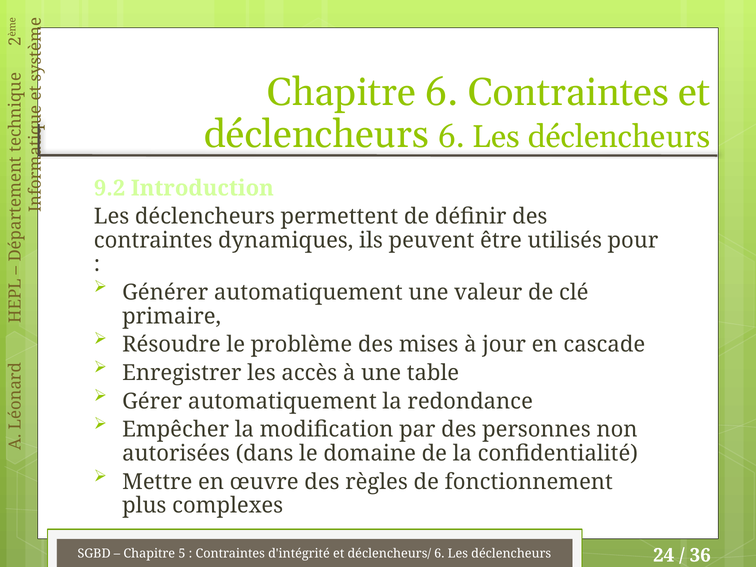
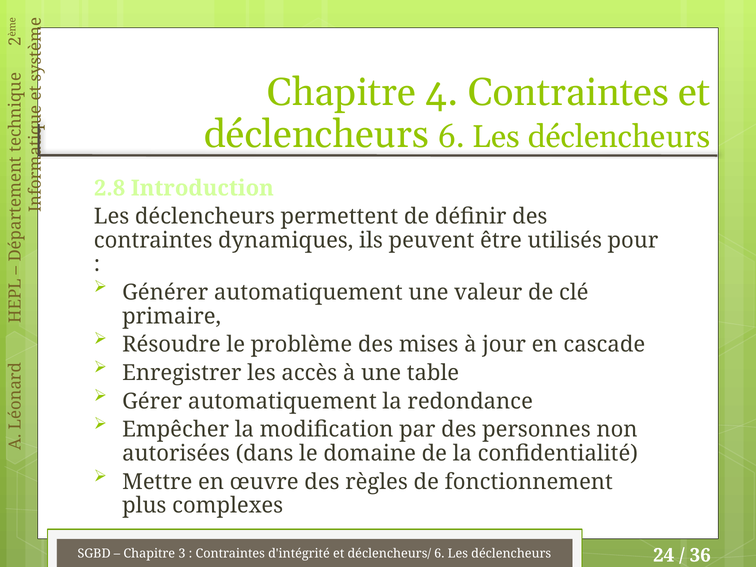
Chapitre 6: 6 -> 4 (442, 92)
9.2: 9.2 -> 2.8 (110, 188)
5: 5 -> 3 (182, 554)
